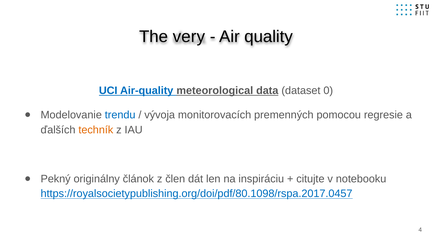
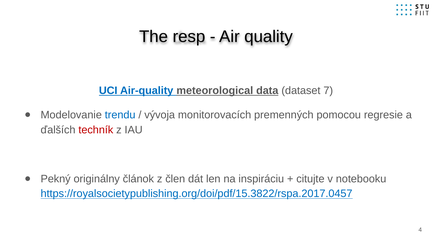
very: very -> resp (189, 37)
0: 0 -> 7 (328, 90)
techník colour: orange -> red (96, 130)
https://royalsocietypublishing.org/doi/pdf/80.1098/rspa.2017.0457: https://royalsocietypublishing.org/doi/pdf/80.1098/rspa.2017.0457 -> https://royalsocietypublishing.org/doi/pdf/15.3822/rspa.2017.0457 (197, 194)
